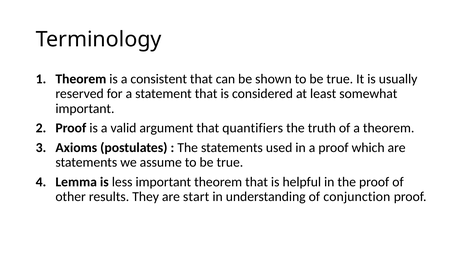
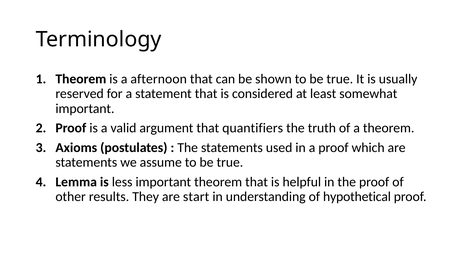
consistent: consistent -> afternoon (159, 79)
conjunction: conjunction -> hypothetical (357, 197)
